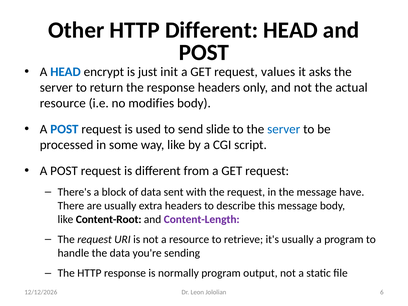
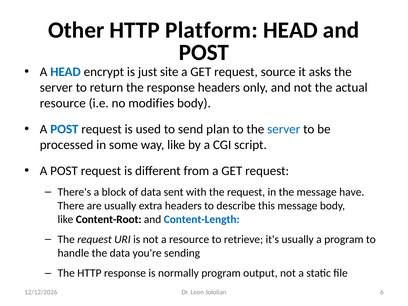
HTTP Different: Different -> Platform (211, 30)
init: init -> site (169, 72)
values: values -> source (278, 72)
slide: slide -> plan (218, 129)
Content-Length colour: purple -> blue (202, 219)
